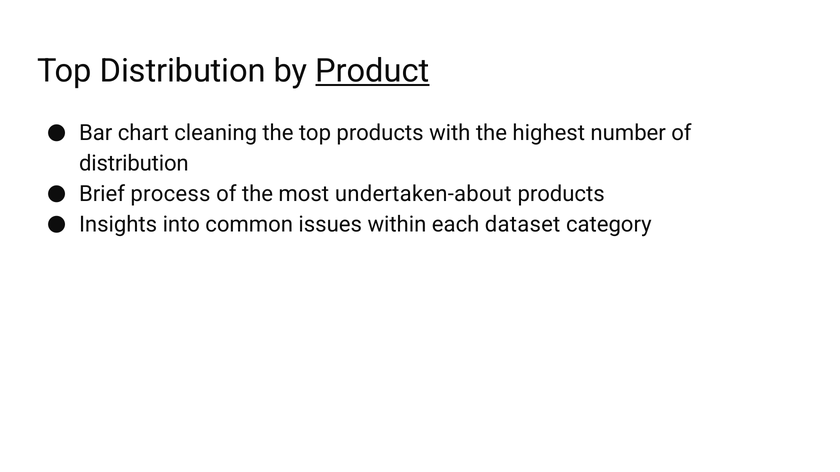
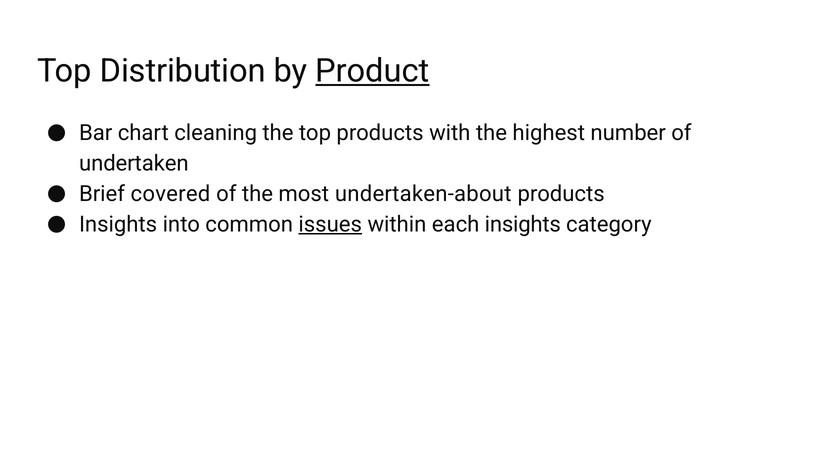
distribution: distribution -> undertaken (134, 164)
process: process -> covered (170, 194)
issues underline: none -> present (330, 225)
each dataset: dataset -> insights (523, 225)
